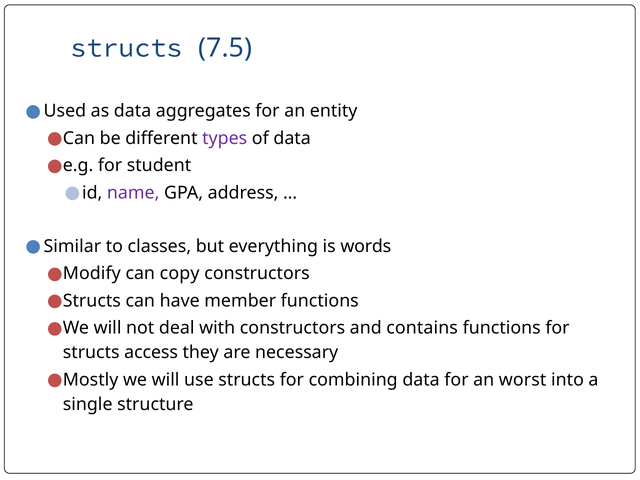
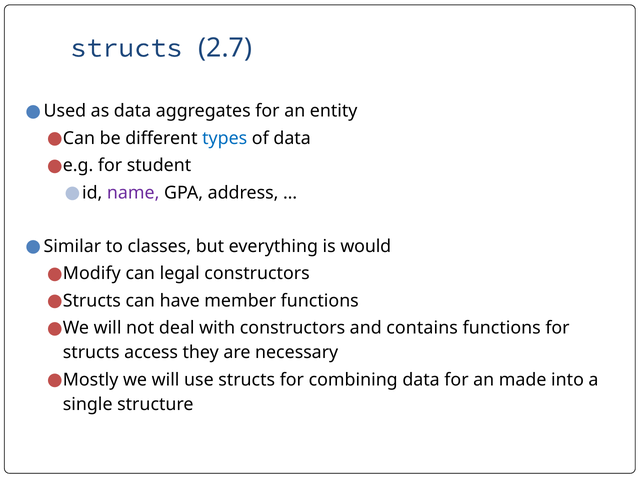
7.5: 7.5 -> 2.7 (225, 48)
types colour: purple -> blue (225, 138)
words: words -> would (366, 246)
copy: copy -> legal (180, 273)
worst: worst -> made (523, 380)
